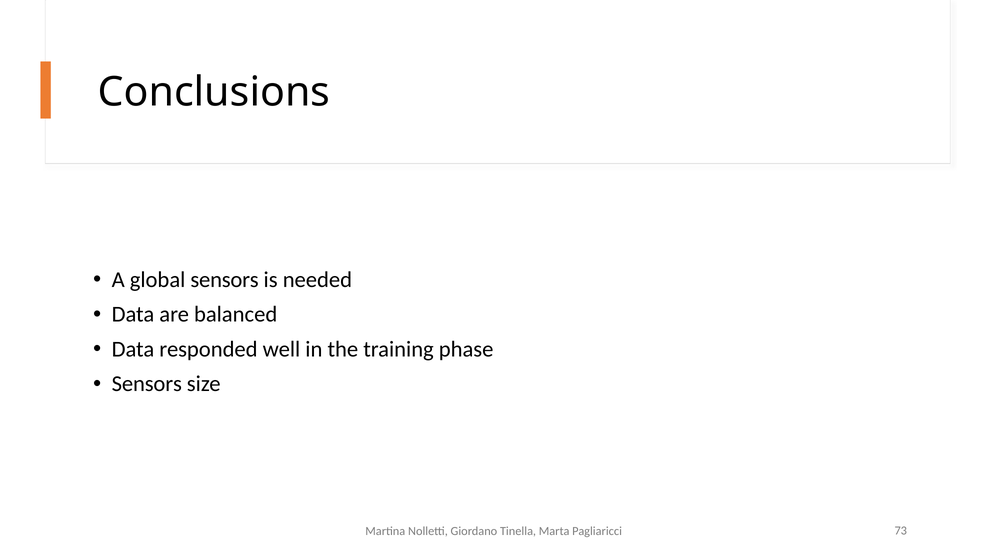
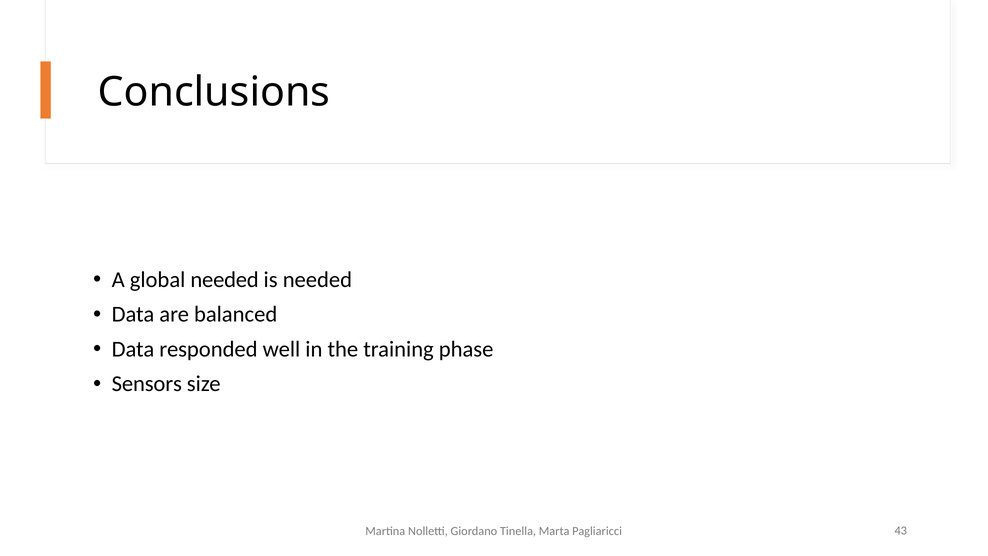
global sensors: sensors -> needed (225, 280)
73: 73 -> 43 (901, 531)
